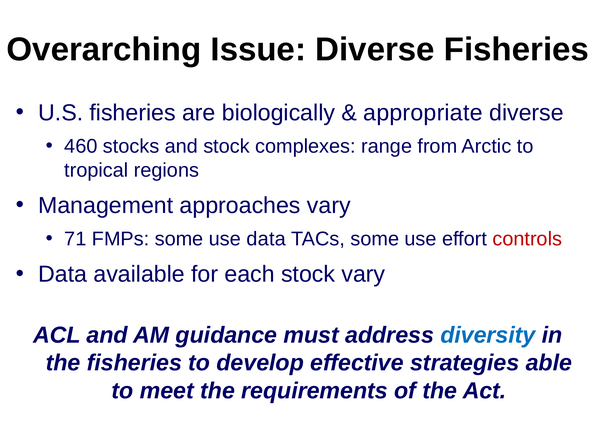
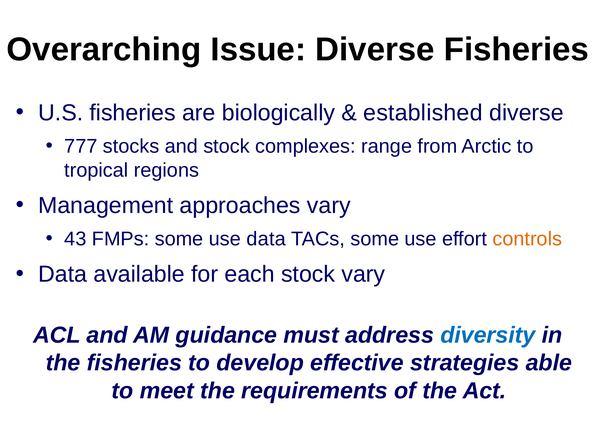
appropriate: appropriate -> established (423, 113)
460: 460 -> 777 (81, 146)
71: 71 -> 43 (75, 239)
controls colour: red -> orange (527, 239)
